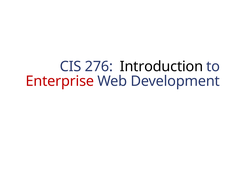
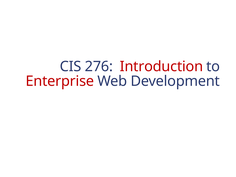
Introduction colour: black -> red (161, 66)
